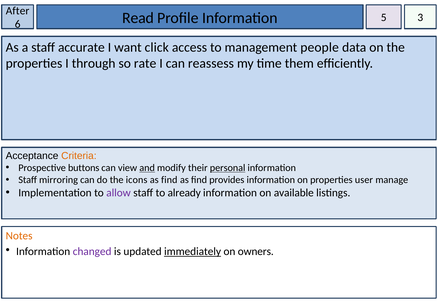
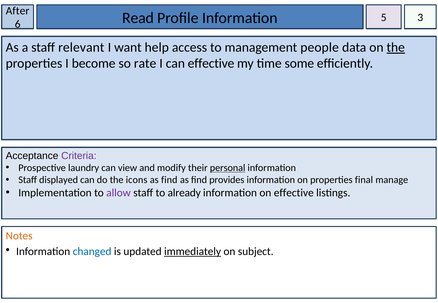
accurate: accurate -> relevant (81, 47)
click: click -> help (157, 47)
the underline: none -> present (396, 47)
through: through -> become (94, 64)
can reassess: reassess -> effective (211, 64)
them: them -> some (299, 64)
Criteria colour: orange -> purple (79, 156)
buttons: buttons -> laundry (84, 168)
and underline: present -> none (147, 168)
mirroring: mirroring -> displayed (59, 180)
user: user -> final (364, 180)
on available: available -> effective (294, 193)
changed colour: purple -> blue (92, 252)
owners: owners -> subject (256, 252)
